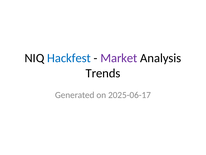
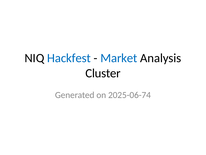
Market colour: purple -> blue (119, 58)
Trends: Trends -> Cluster (103, 73)
2025-06-17: 2025-06-17 -> 2025-06-74 (129, 95)
